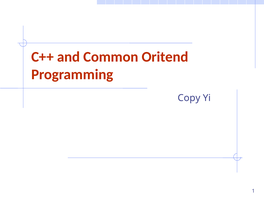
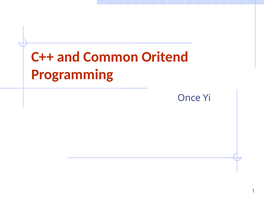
Copy: Copy -> Once (189, 98)
